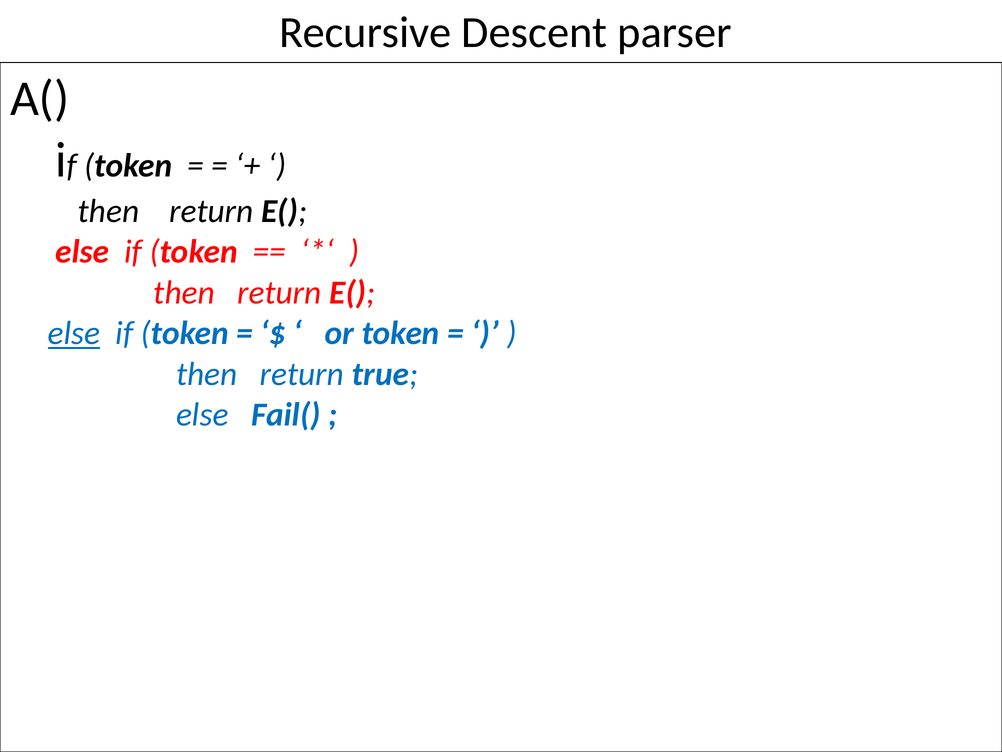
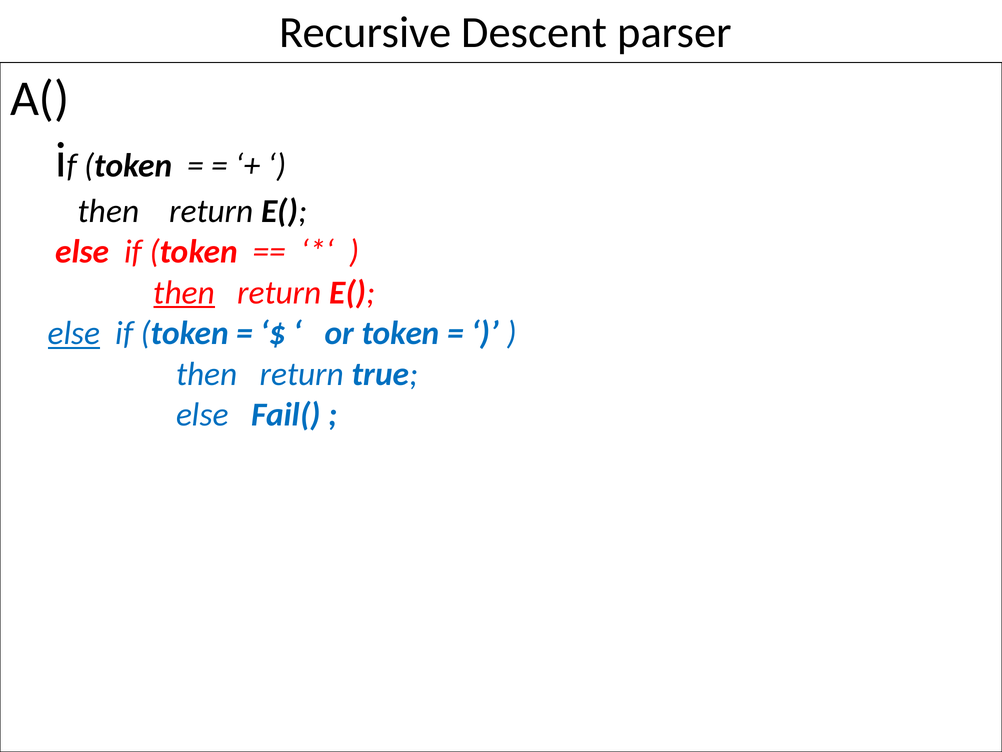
then underline: none -> present (184, 292)
